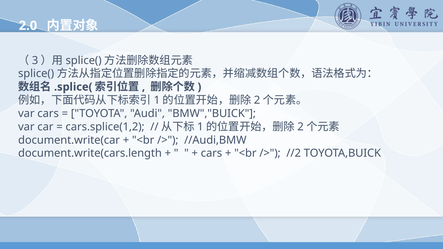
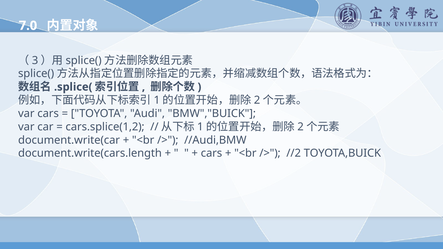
2.0: 2.0 -> 7.0 (28, 26)
